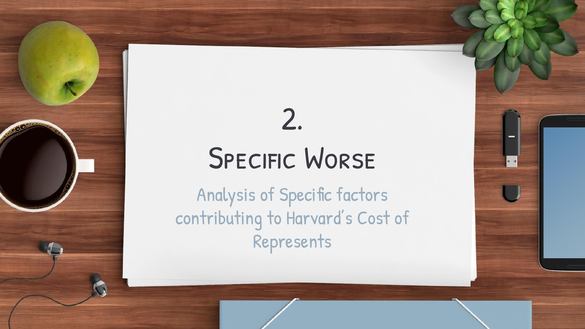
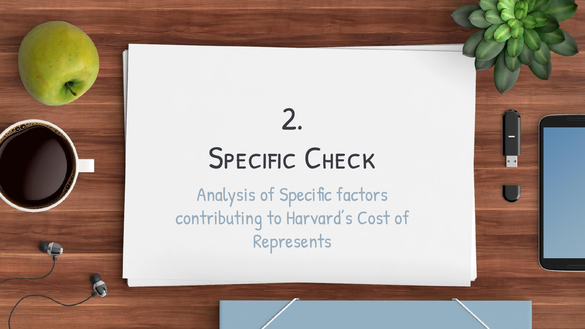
Worse: Worse -> Check (340, 158)
